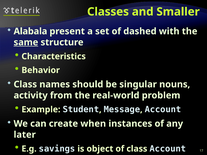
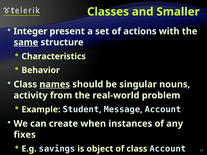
Alabala: Alabala -> Integer (30, 31)
dashed: dashed -> actions (140, 31)
names underline: none -> present (55, 84)
later: later -> fixes (25, 135)
